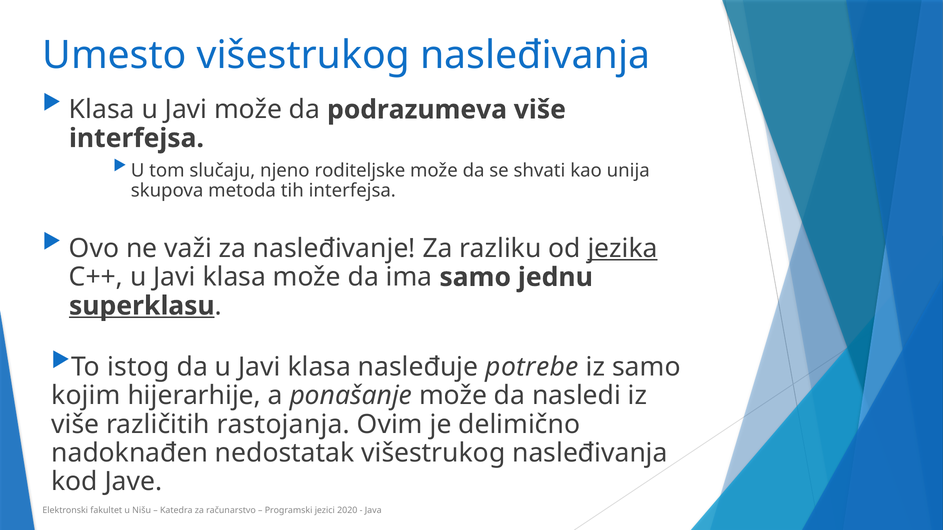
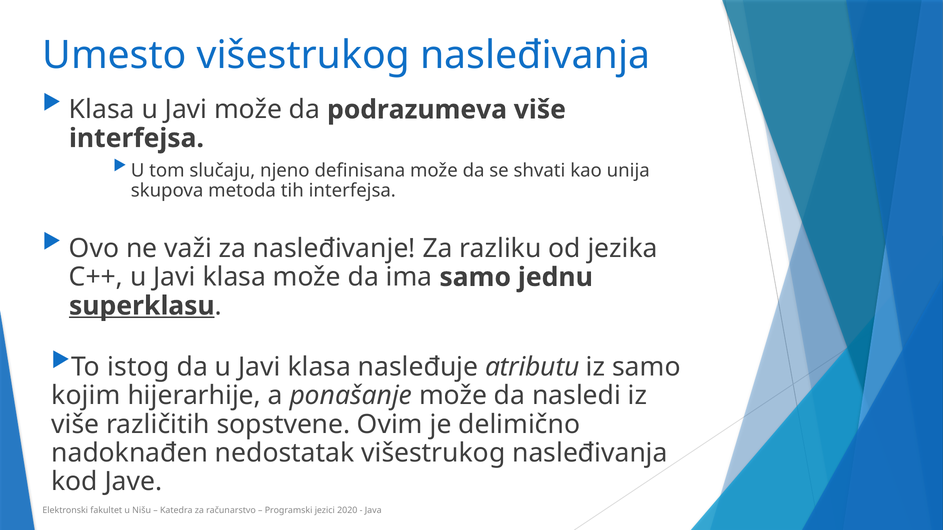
roditeljske: roditeljske -> definisana (360, 171)
jezika underline: present -> none (623, 249)
potrebe: potrebe -> atributu (532, 367)
rastojanja: rastojanja -> sopstvene (283, 425)
